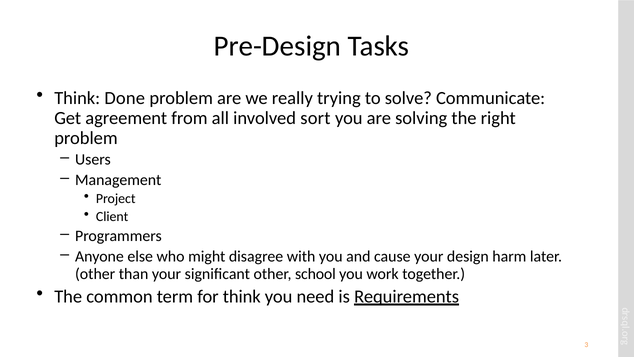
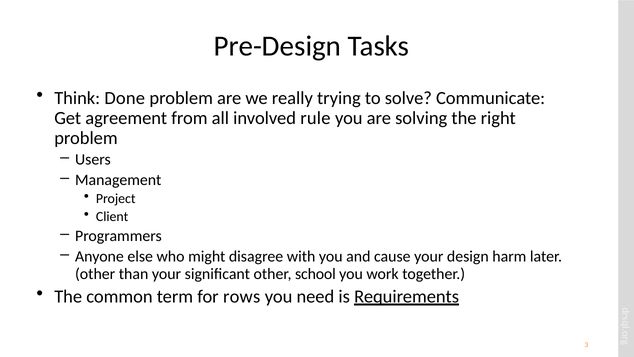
sort: sort -> rule (315, 118)
for think: think -> rows (242, 296)
